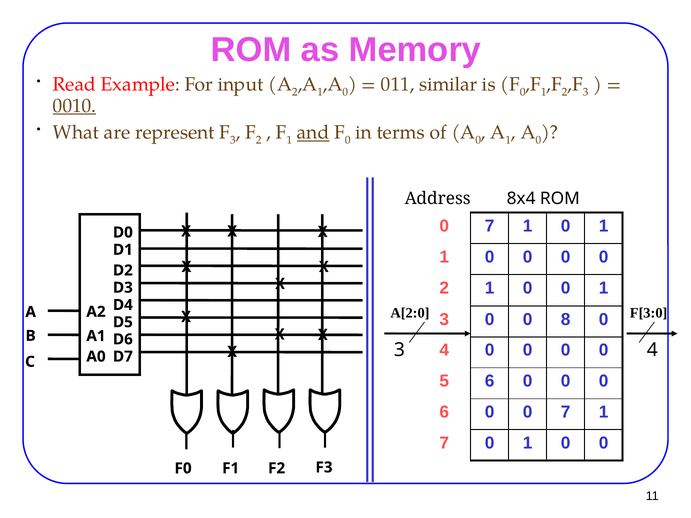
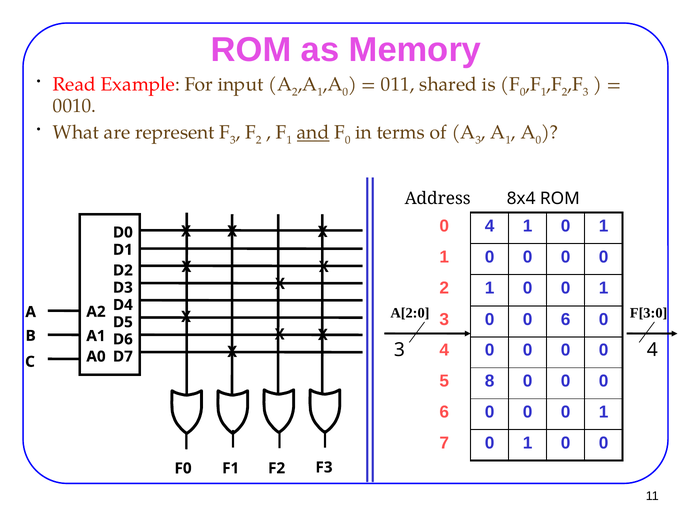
similar: similar -> shared (448, 85)
0010 underline: present -> none (75, 106)
of A 0: 0 -> 3 (478, 140)
7: 7 -> 4 (490, 226)
3 0 0 8: 8 -> 6 (566, 320)
5 6: 6 -> 8 (490, 381)
6 0 0 7: 7 -> 0 (566, 412)
